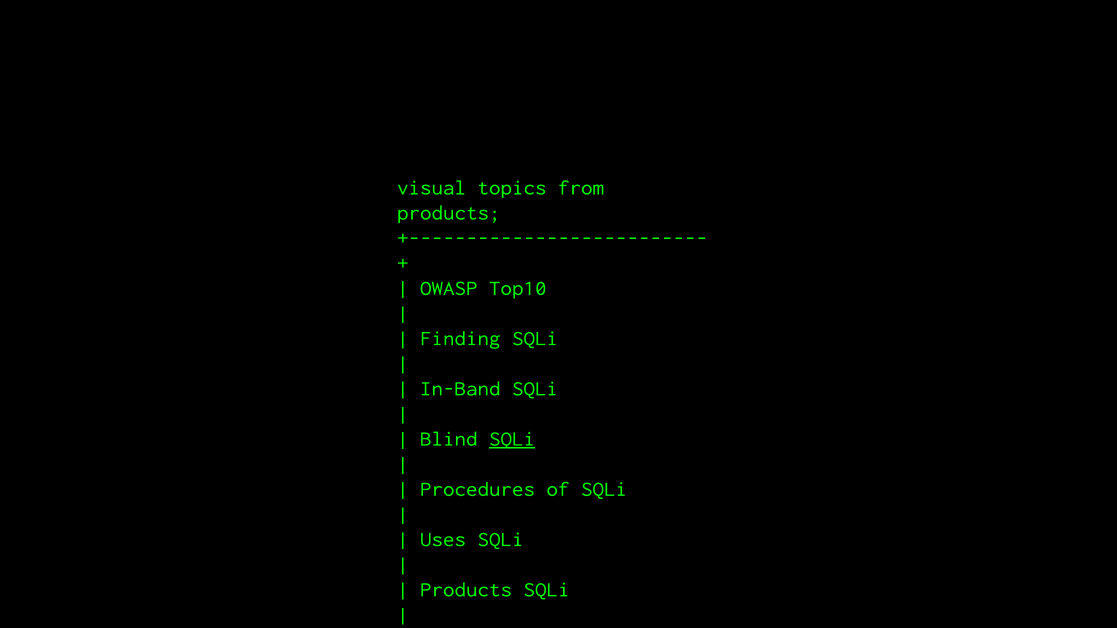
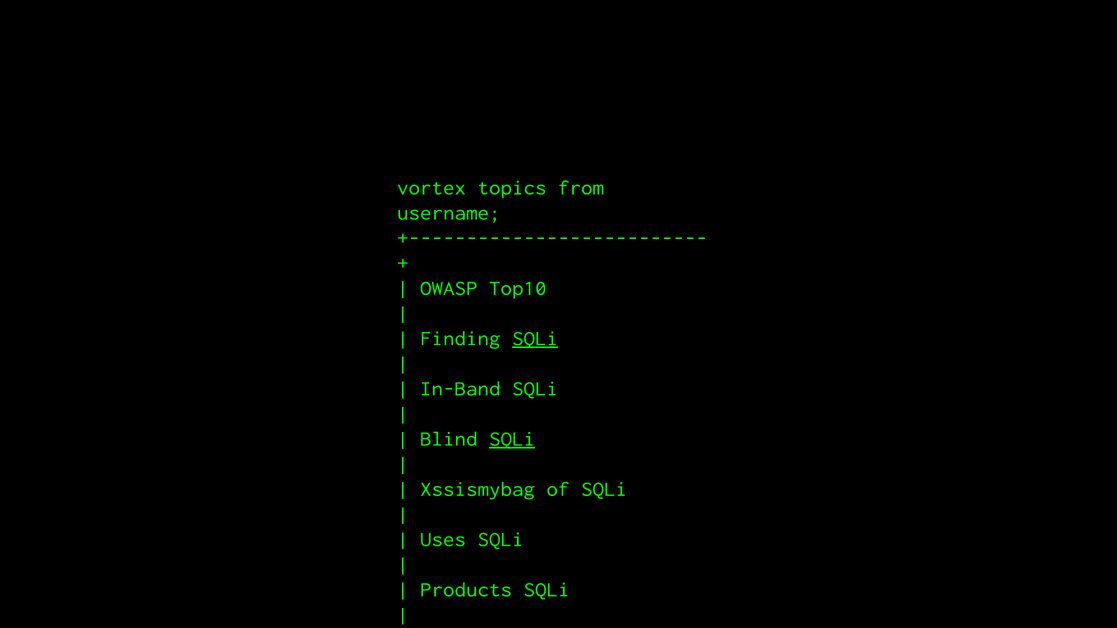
visual: visual -> vortex (431, 188)
products: products -> username (449, 213)
SQLi underline: none -> present (535, 338)
Procedures: Procedures -> Xssismybag (478, 489)
